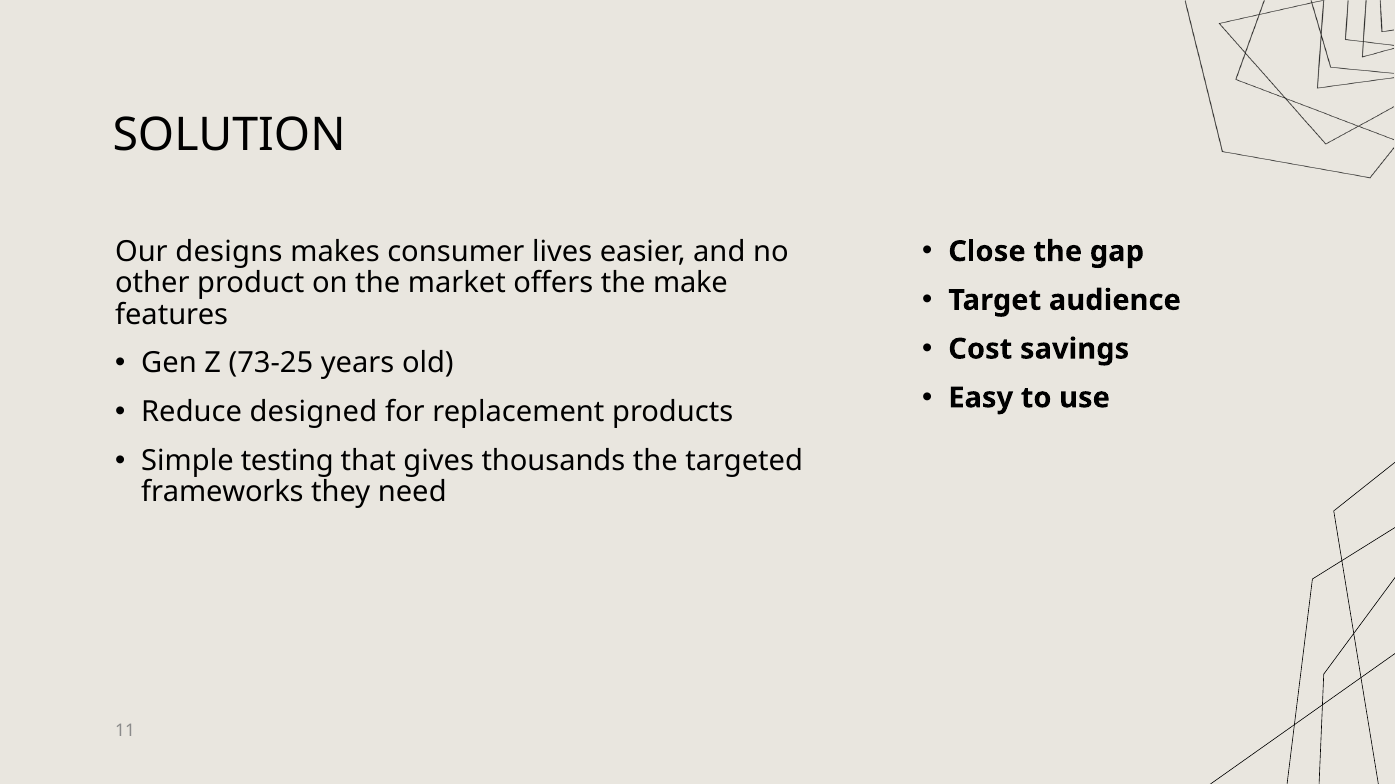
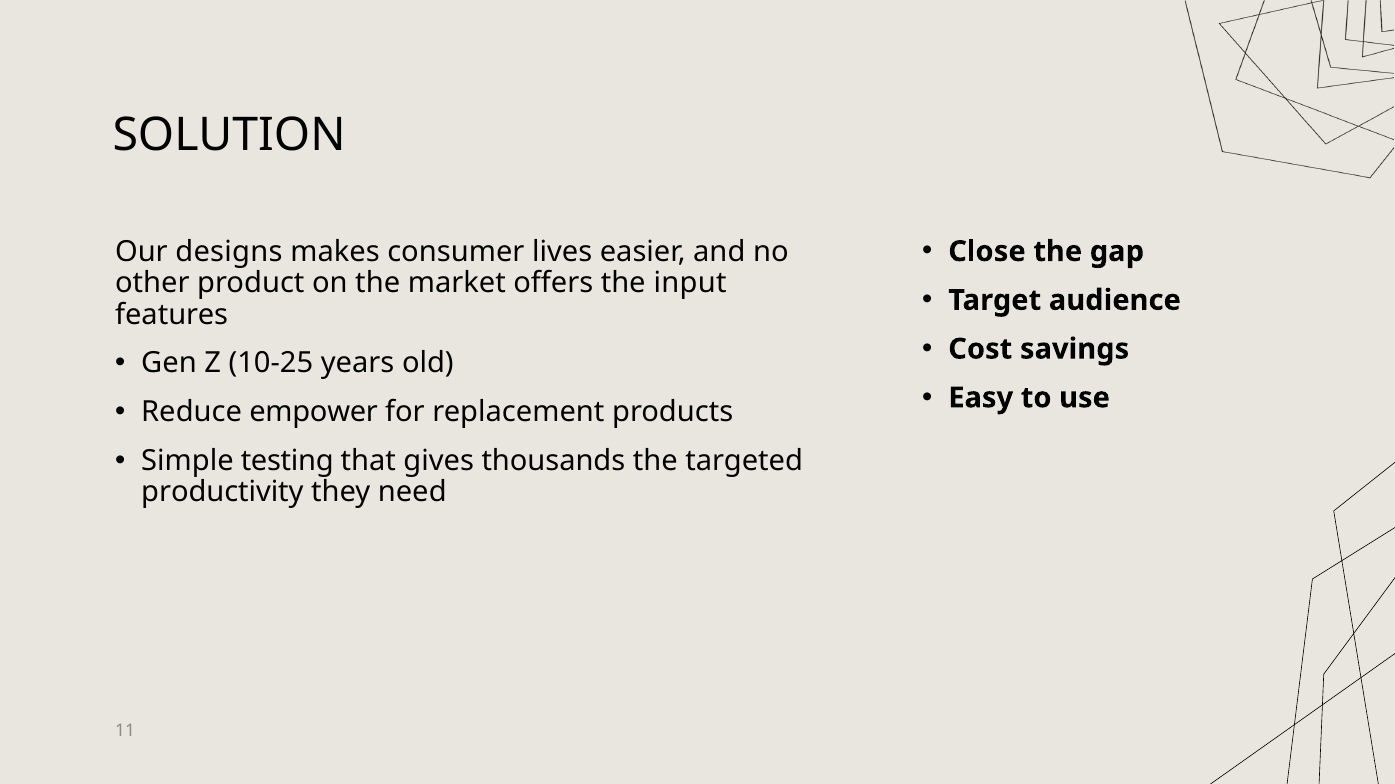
make: make -> input (690, 284)
73-25: 73-25 -> 10-25 (271, 364)
designed: designed -> empower (314, 413)
frameworks: frameworks -> productivity (222, 493)
